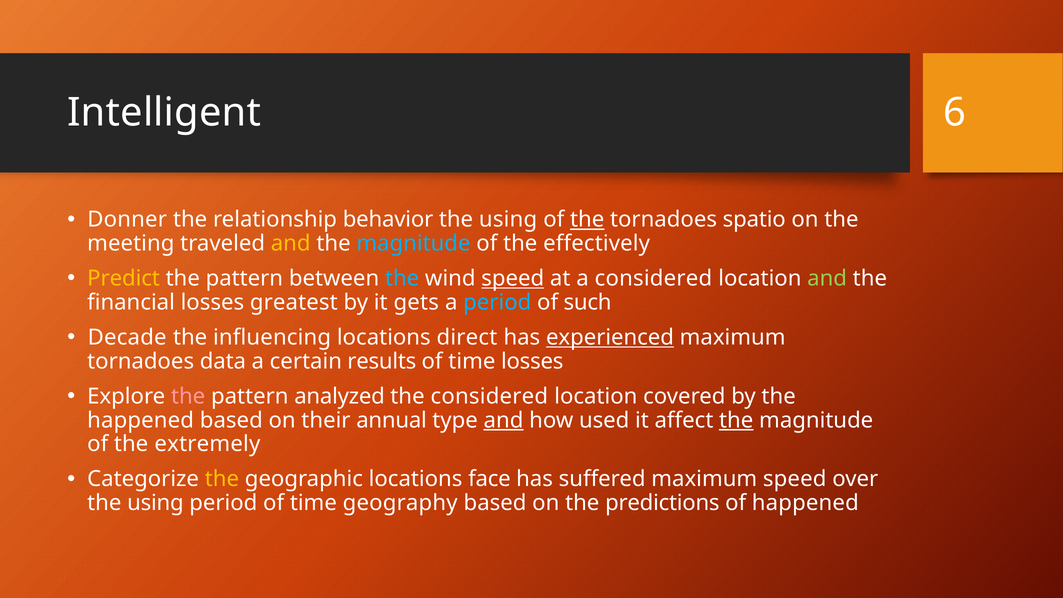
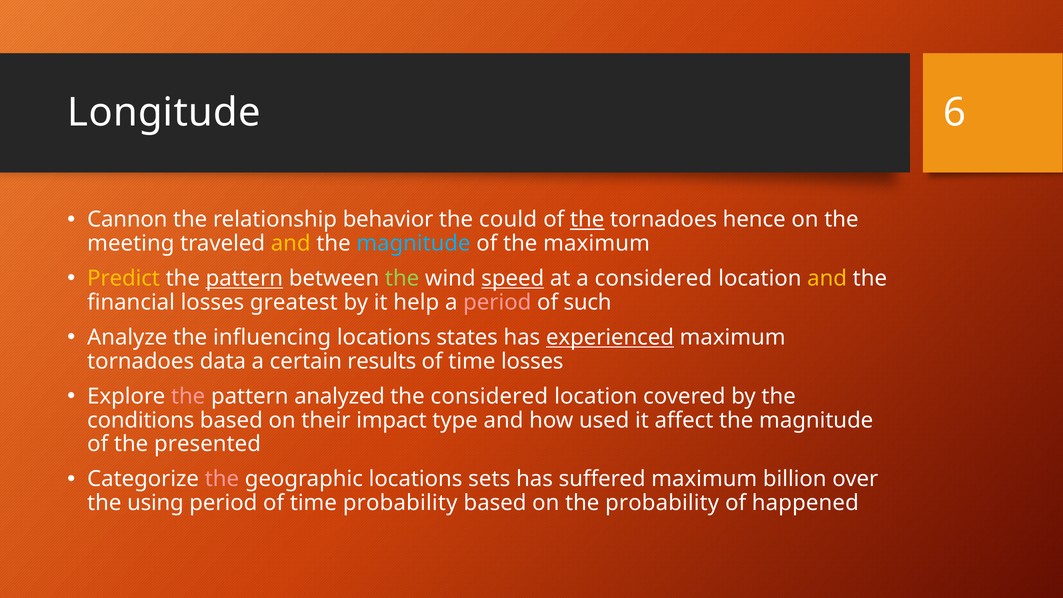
Intelligent: Intelligent -> Longitude (164, 113)
Donner: Donner -> Cannon (127, 220)
using: using -> could (508, 220)
spatio: spatio -> hence (754, 220)
the effectively: effectively -> maximum (597, 243)
pattern underline: none -> present (244, 278)
the colour: light blue -> light green (402, 278)
and colour: light green -> yellow (827, 278)
gets: gets -> help (416, 302)
period colour: light blue -> pink (497, 302)
Decade: Decade -> Analyze (127, 337)
direct: direct -> states (467, 337)
happened: happened -> conditions (141, 420)
annual: annual -> impact (392, 420)
and underline: present -> none (504, 420)
the underline: present -> none (736, 420)
extremely: extremely -> presented (207, 444)
the colour: yellow -> pink (222, 479)
face: face -> sets (489, 479)
maximum speed: speed -> billion (795, 479)
time geography: geography -> probability (400, 503)
the predictions: predictions -> probability (662, 503)
